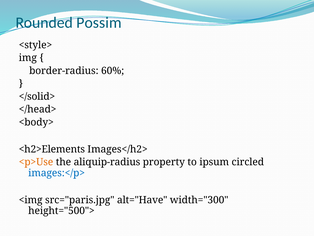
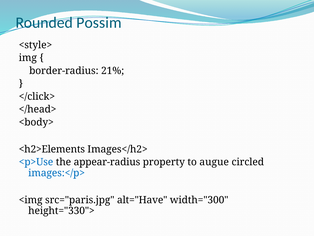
60%: 60% -> 21% (113, 71)
</solid>: </solid> -> </click> (37, 96)
<p>Use colour: orange -> blue (36, 162)
aliquip-radius: aliquip-radius -> appear-radius (107, 162)
ipsum: ipsum -> augue (214, 162)
height="500">: height="500"> -> height="330"> (61, 210)
